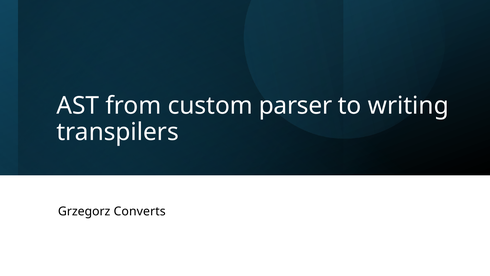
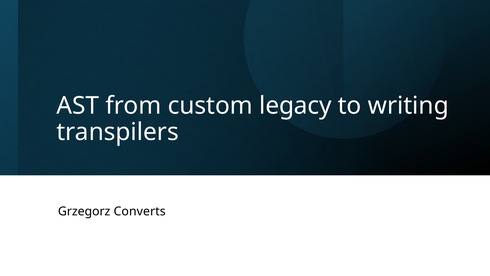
parser: parser -> legacy (295, 106)
